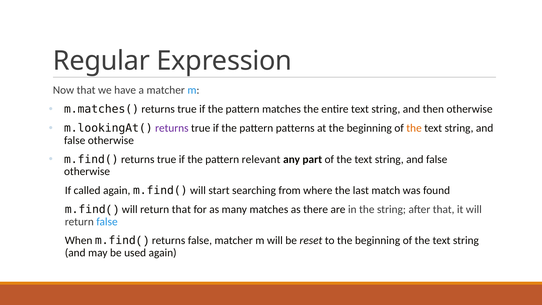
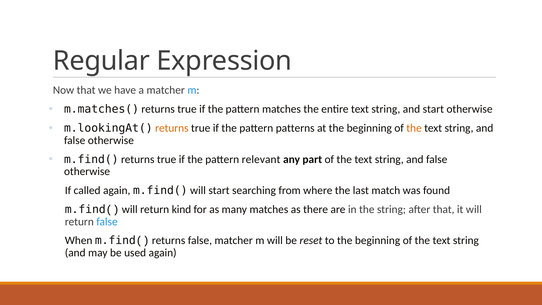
and then: then -> start (433, 109)
returns colour: purple -> orange (172, 128)
return that: that -> kind (181, 209)
